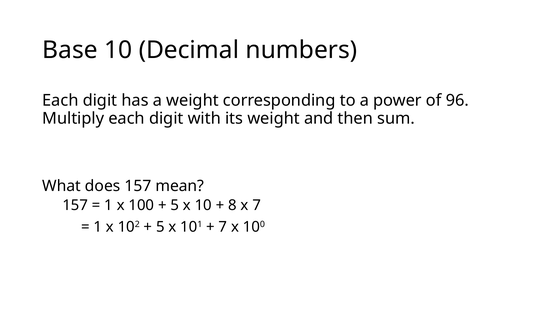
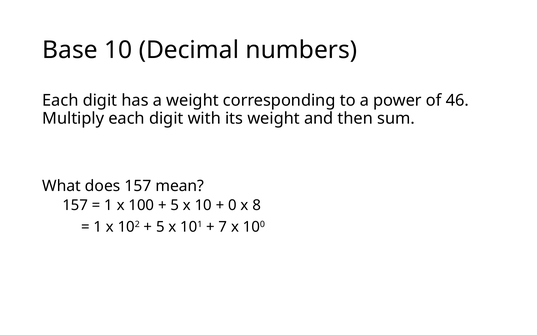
96: 96 -> 46 (457, 101)
8: 8 -> 0 (232, 206)
x 7: 7 -> 8 (257, 206)
